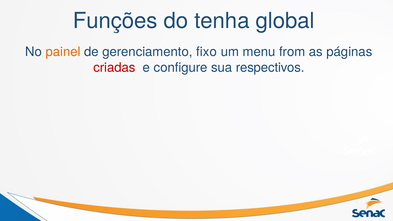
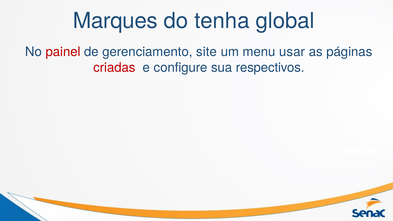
Funções: Funções -> Marques (115, 21)
painel colour: orange -> red (63, 52)
fixo: fixo -> site (207, 52)
from: from -> usar (292, 52)
